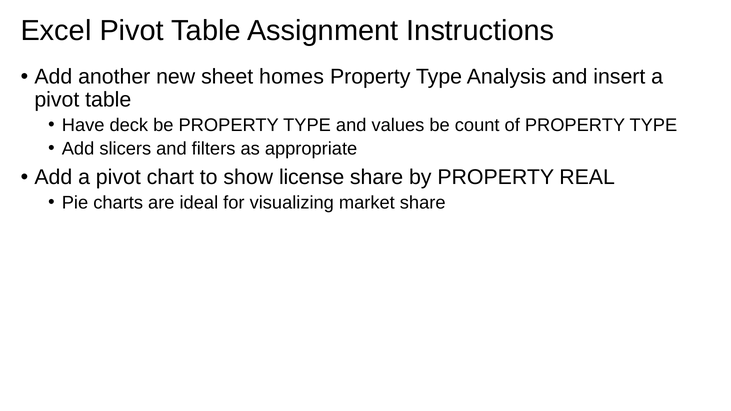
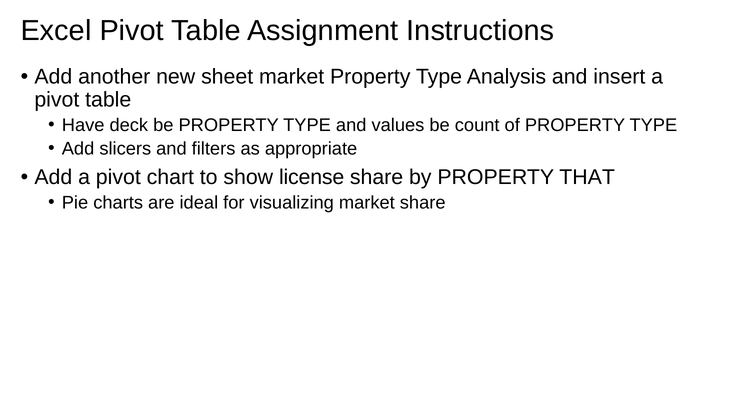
sheet homes: homes -> market (292, 77)
REAL: REAL -> THAT (587, 177)
